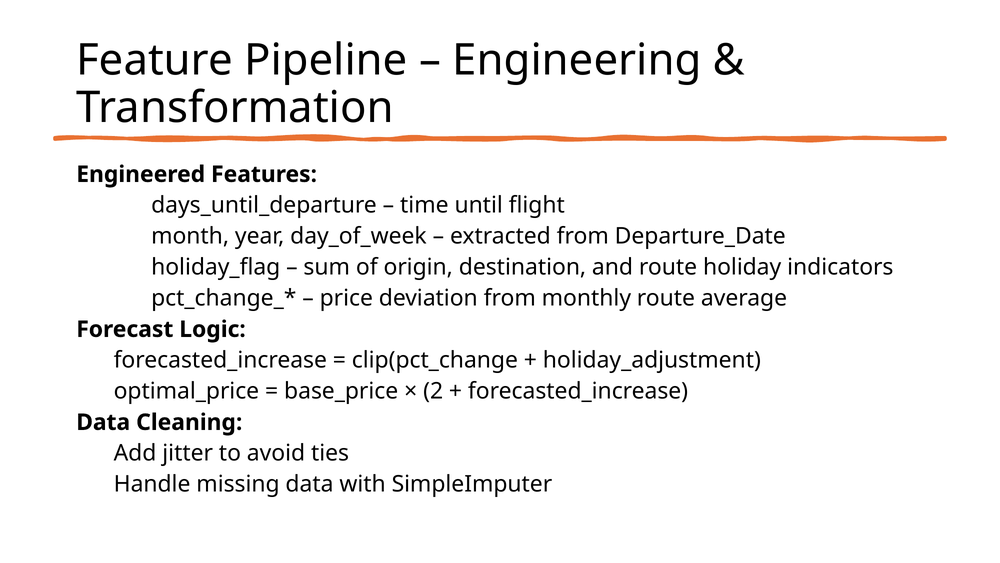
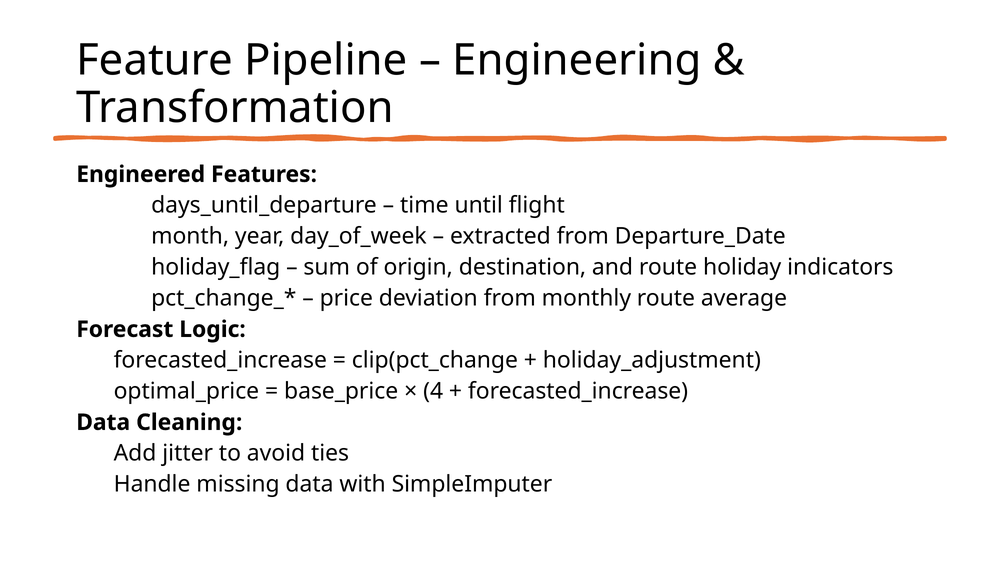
2: 2 -> 4 (433, 391)
